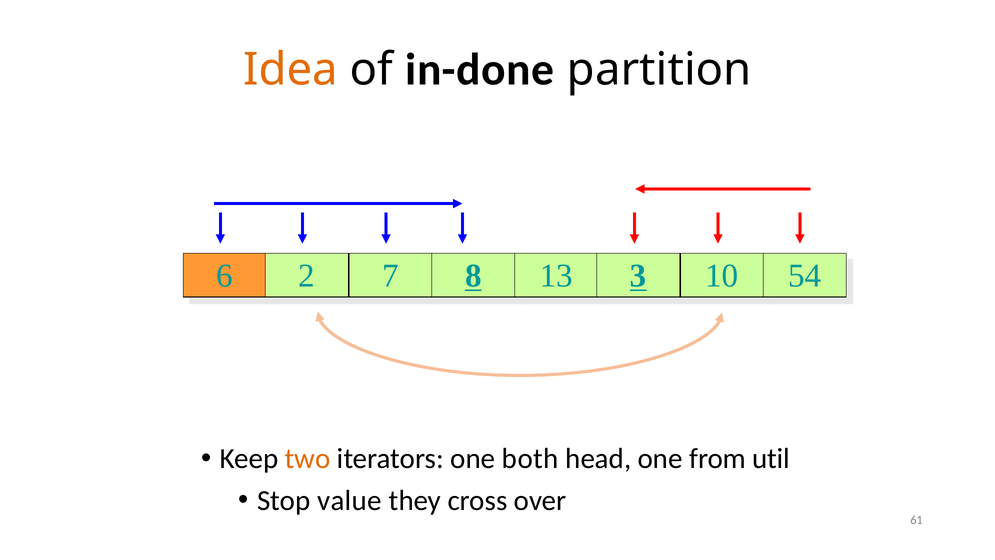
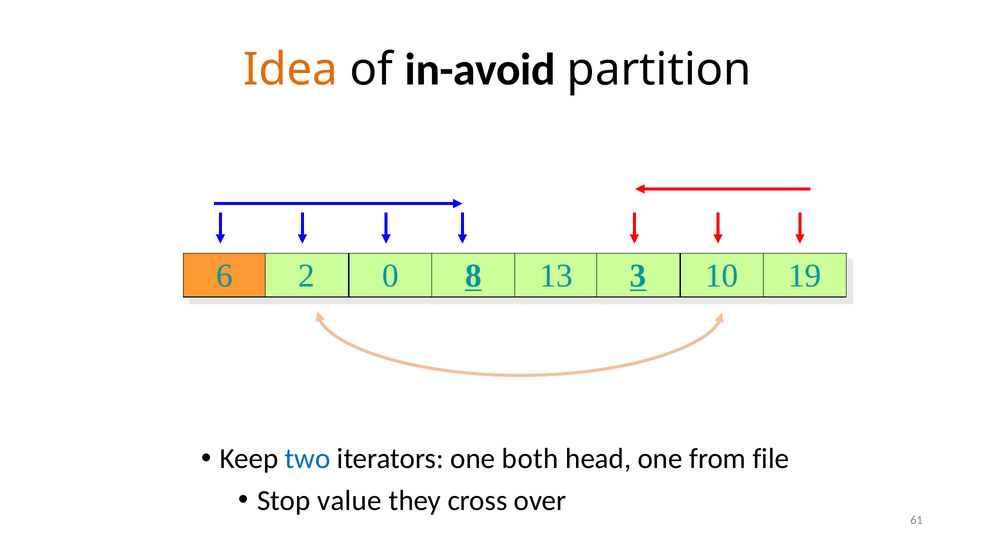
in-done: in-done -> in-avoid (480, 70)
7: 7 -> 0 (390, 276)
54: 54 -> 19 (805, 276)
two colour: orange -> blue (308, 459)
util: util -> file (771, 459)
